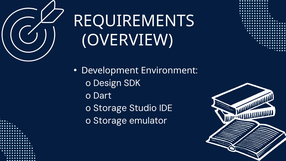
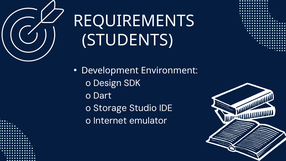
OVERVIEW: OVERVIEW -> STUDENTS (127, 40)
Storage: Storage -> Internet (110, 121)
